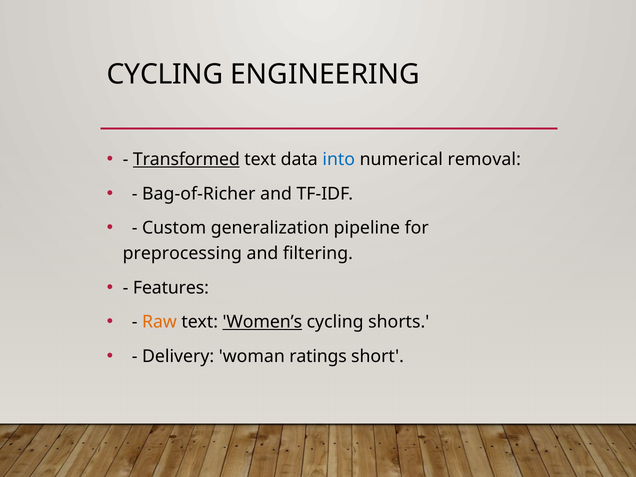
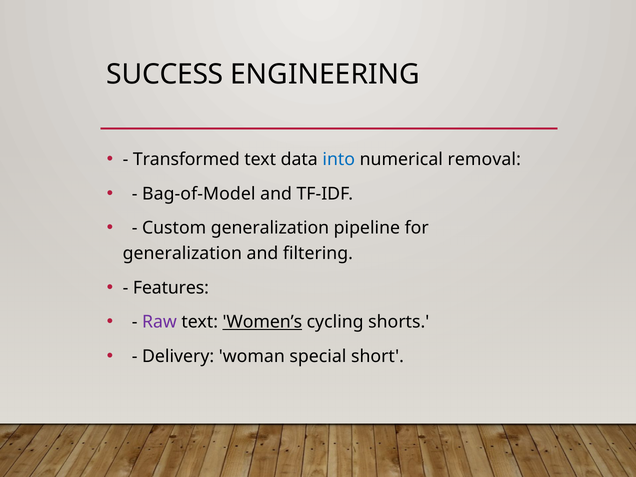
CYCLING: CYCLING -> SUCCESS (165, 74)
Transformed underline: present -> none (186, 159)
Bag-of-Richer: Bag-of-Richer -> Bag-of-Model (199, 194)
preprocessing: preprocessing -> generalization (182, 253)
Raw colour: orange -> purple (159, 322)
ratings: ratings -> special (318, 356)
